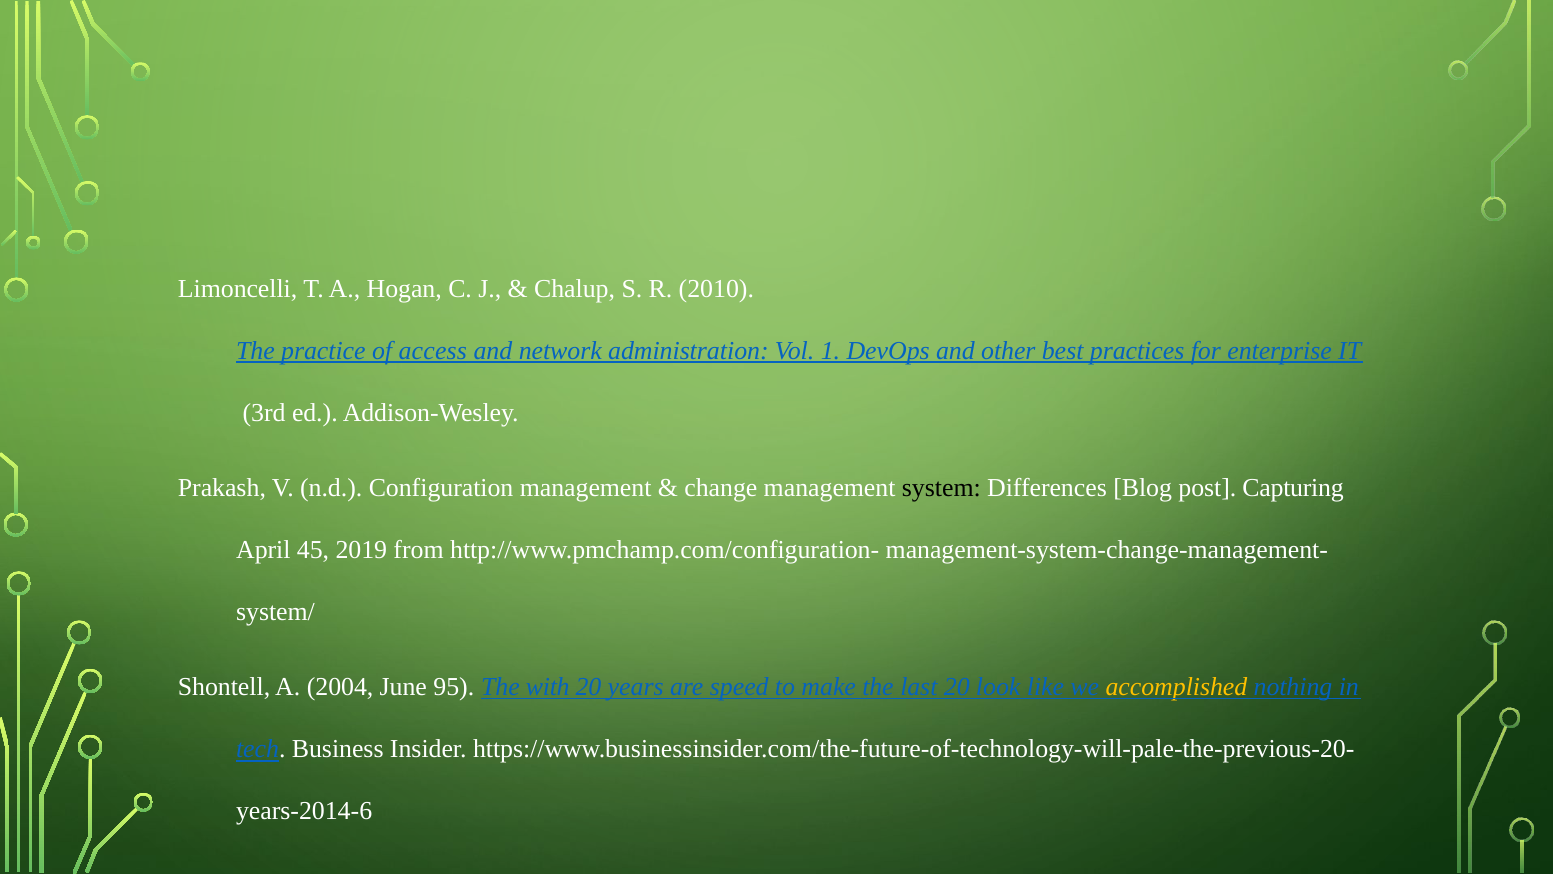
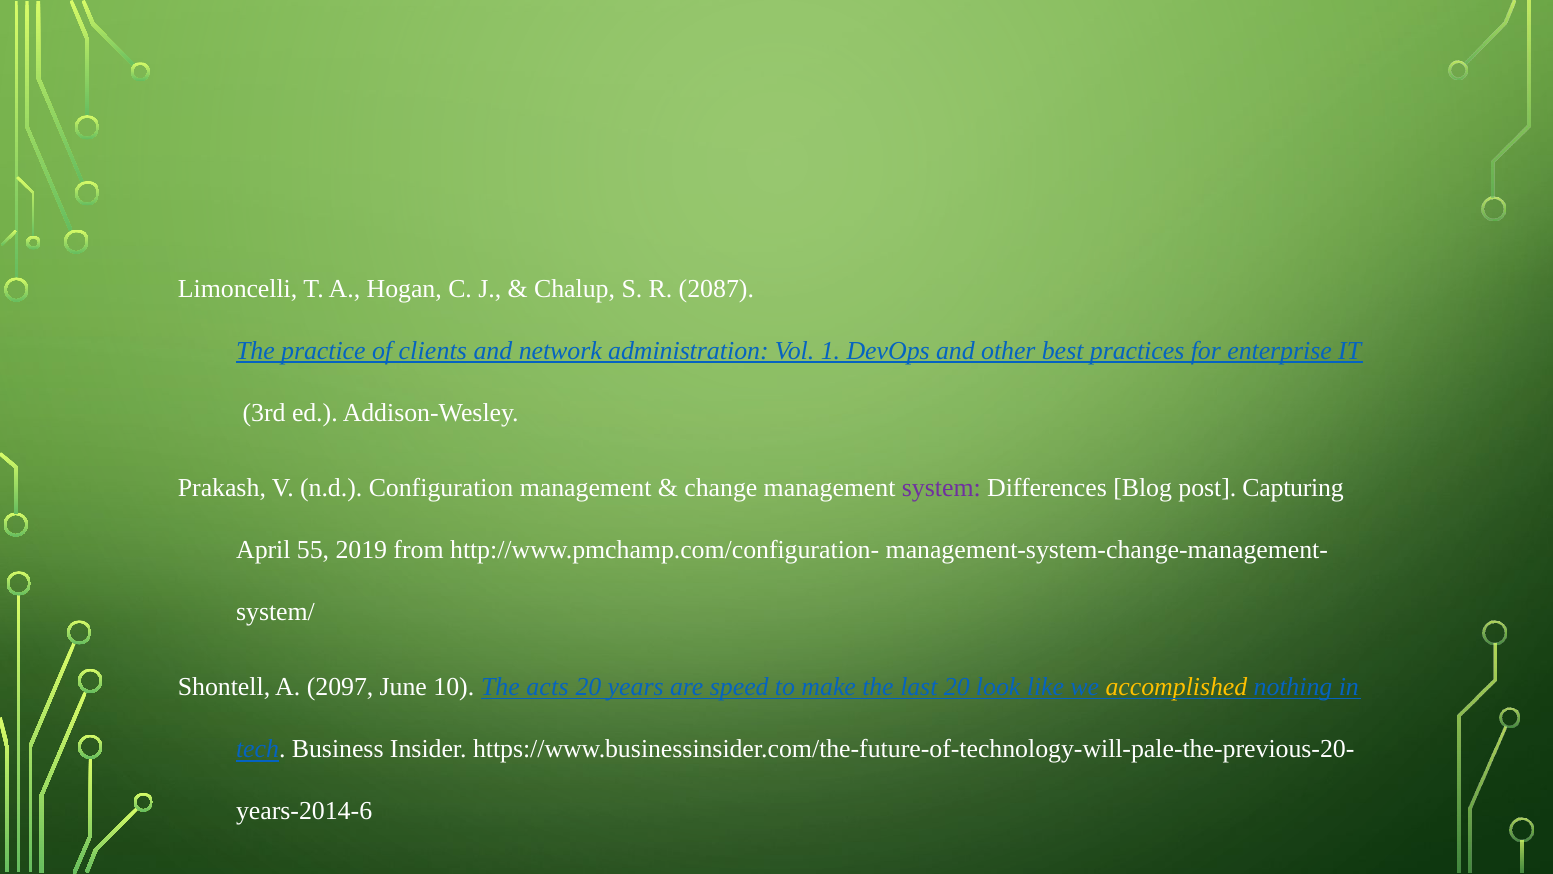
2010: 2010 -> 2087 (716, 288)
access: access -> clients (433, 351)
system colour: black -> purple (941, 488)
45: 45 -> 55 (313, 550)
2004: 2004 -> 2097 (340, 687)
95: 95 -> 10 (454, 687)
with: with -> acts (547, 687)
